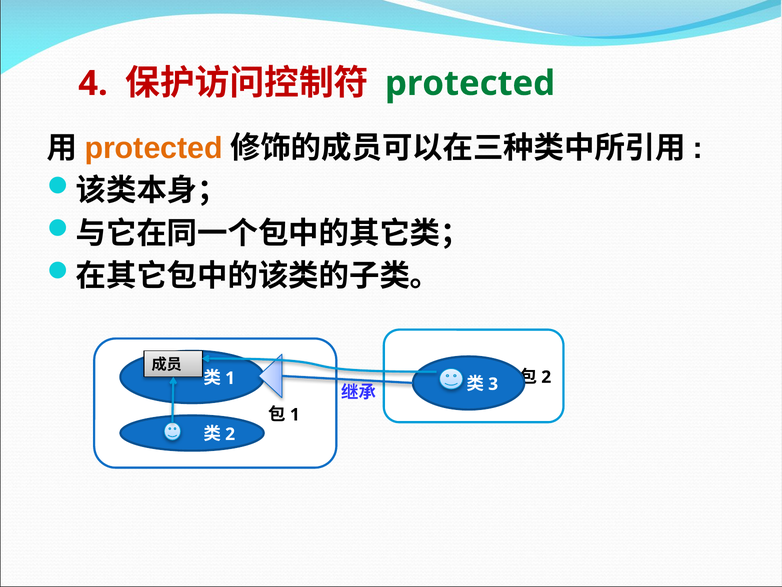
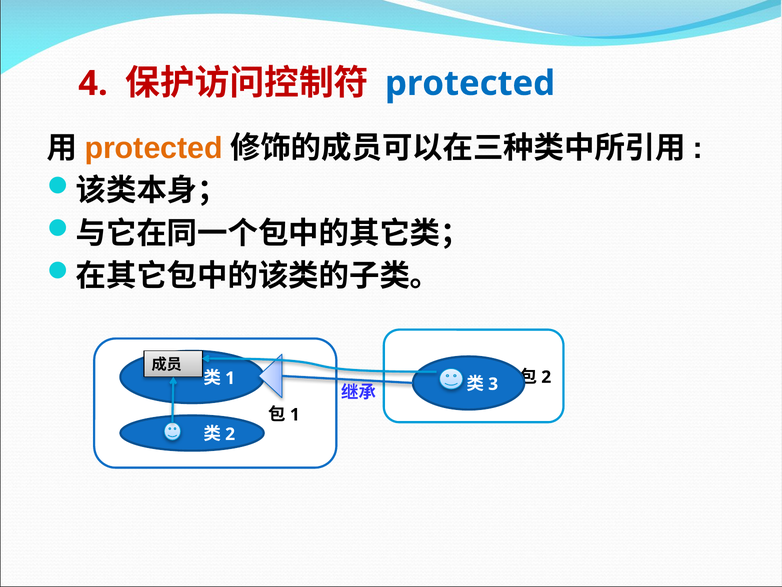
protected colour: green -> blue (470, 83)
